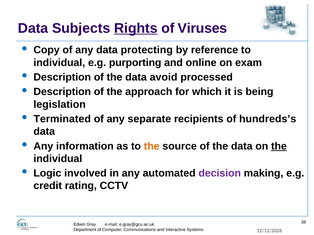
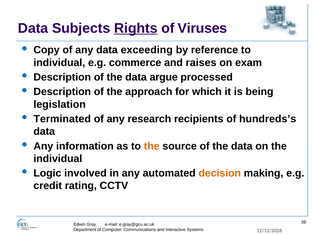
protecting: protecting -> exceeding (147, 50)
purporting: purporting -> commerce (135, 63)
online: online -> raises (201, 63)
avoid: avoid -> argue (164, 77)
separate: separate -> research (149, 119)
the underline: present -> none (279, 146)
decision colour: purple -> orange (220, 174)
